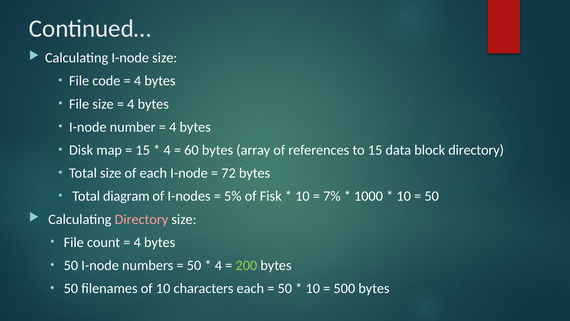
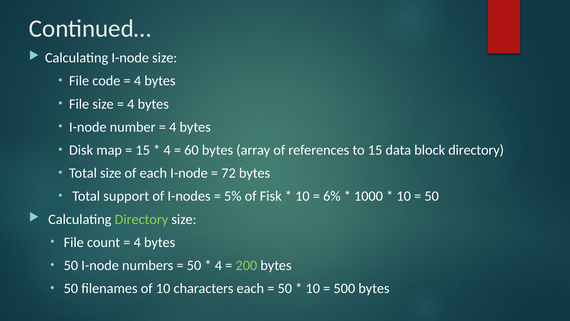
diagram: diagram -> support (126, 196)
7%: 7% -> 6% (332, 196)
Directory colour: pink -> light green (141, 219)
